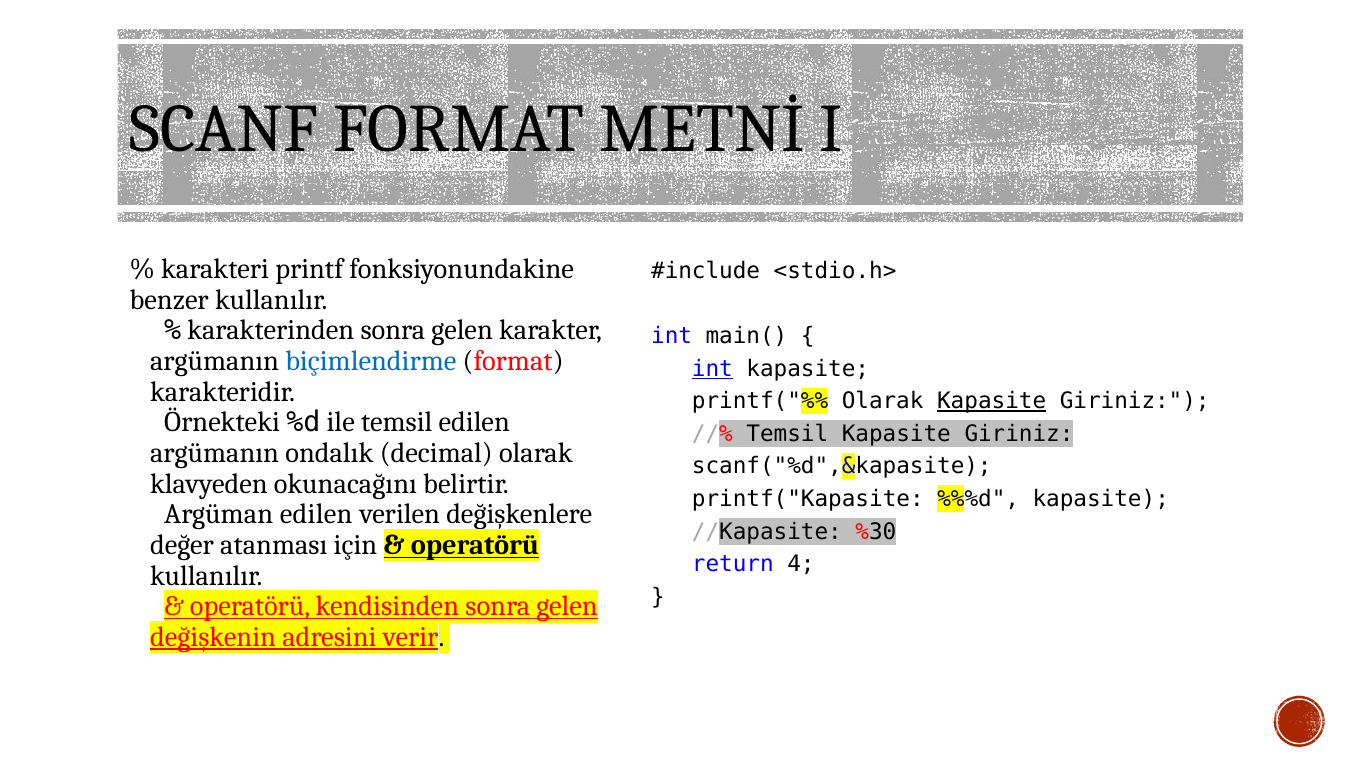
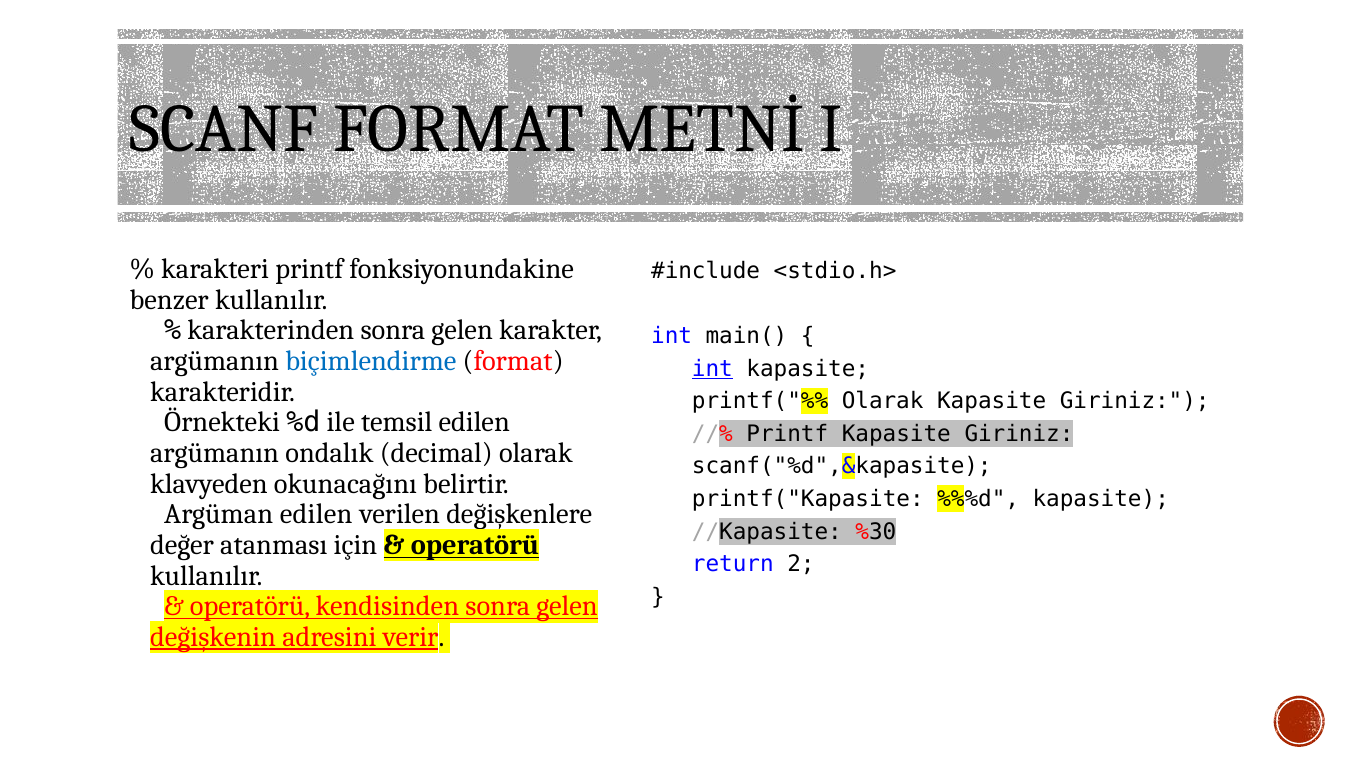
Kapasite underline: present -> none (992, 401)
Temsil: Temsil -> Printf (787, 434)
4: 4 -> 2 (801, 564)
